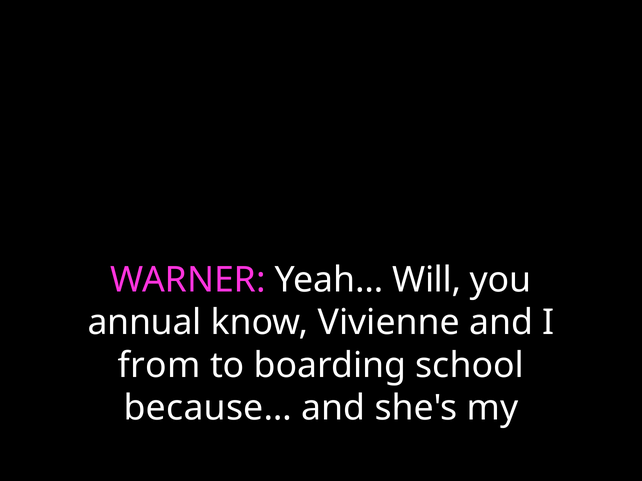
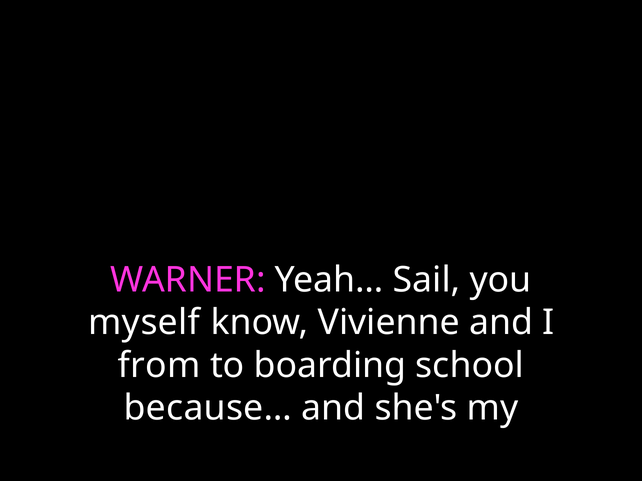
Will: Will -> Sail (427, 280)
annual: annual -> myself (144, 323)
